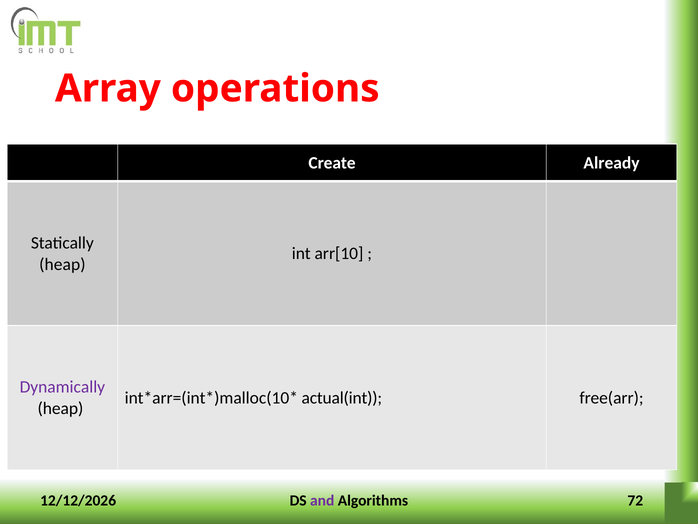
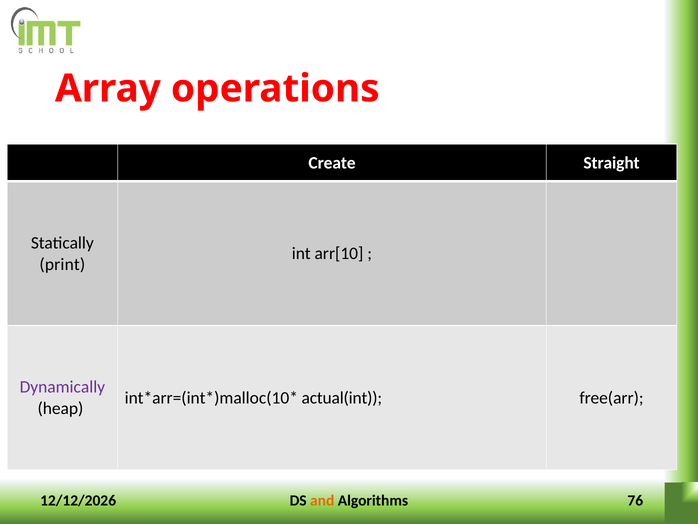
Already: Already -> Straight (612, 163)
heap: heap -> print (62, 264)
and colour: purple -> orange (322, 500)
72: 72 -> 76 (635, 500)
